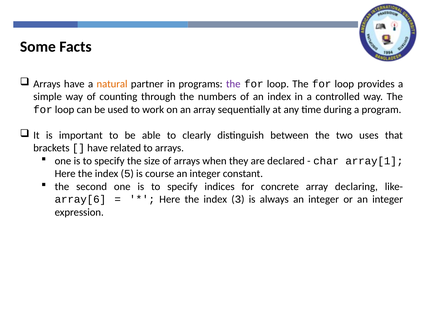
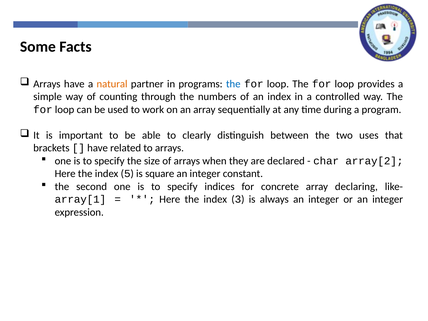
the colour: purple -> blue (233, 84)
array[1: array[1 -> array[2 (374, 161)
course: course -> square (160, 174)
array[6: array[6 -> array[1 (80, 199)
